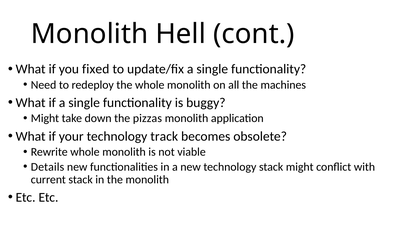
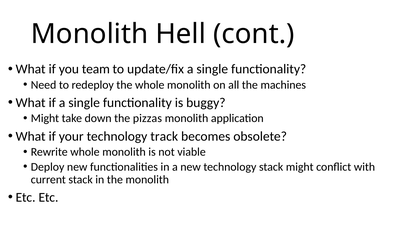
fixed: fixed -> team (96, 69)
Details: Details -> Deploy (48, 167)
